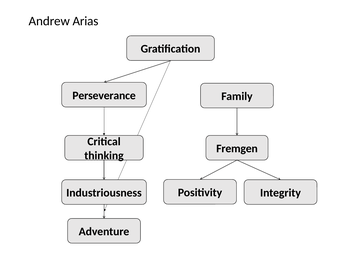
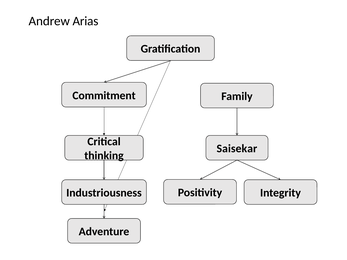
Perseverance: Perseverance -> Commitment (104, 96)
Fremgen: Fremgen -> Saisekar (237, 149)
